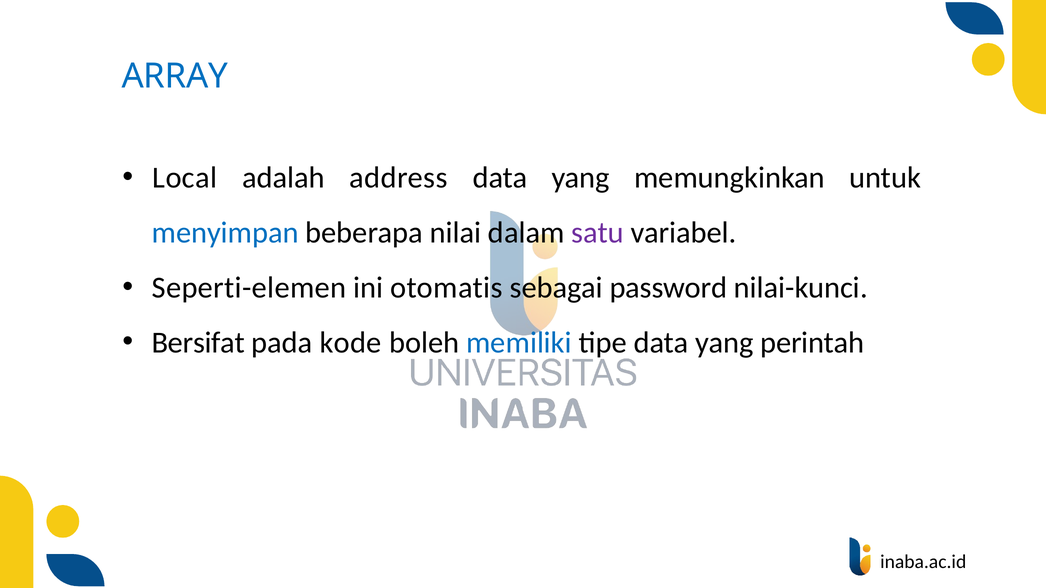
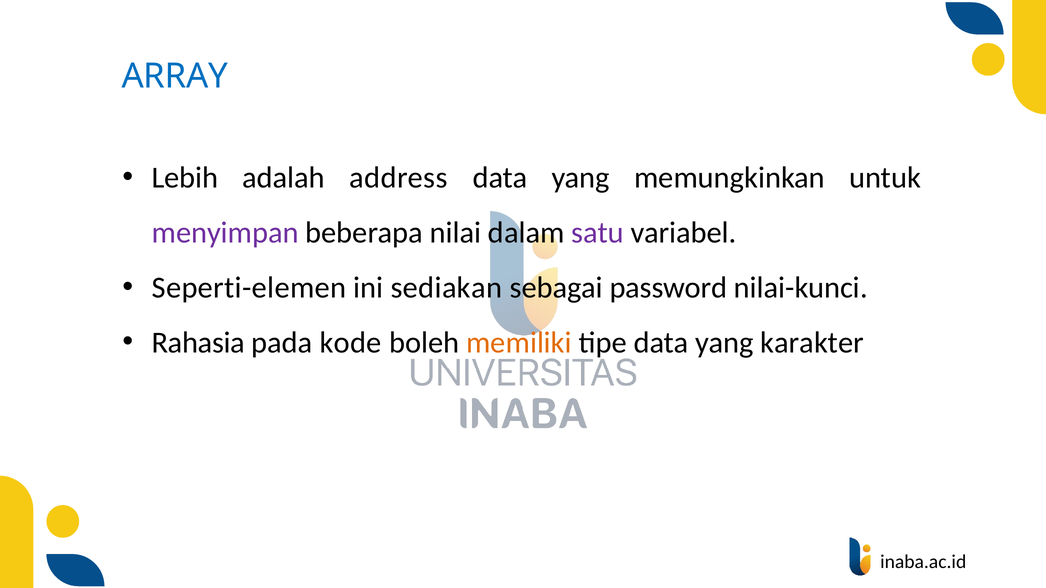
Local: Local -> Lebih (185, 178)
menyimpan colour: blue -> purple (225, 233)
otomatis: otomatis -> sediakan (446, 288)
Bersifat: Bersifat -> Rahasia (198, 343)
memiliki colour: blue -> orange (519, 343)
perintah: perintah -> karakter (812, 343)
